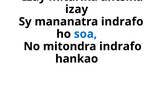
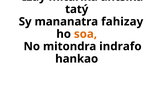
izay: izay -> tatý (77, 9)
mananatra indrafo: indrafo -> fahizay (122, 22)
soa colour: blue -> orange (85, 34)
